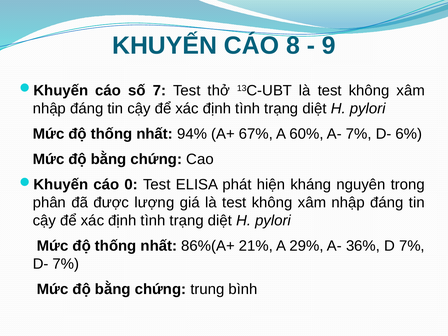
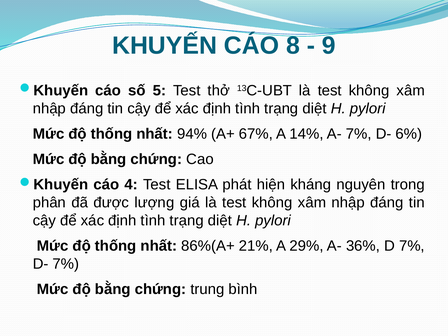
7: 7 -> 5 (159, 91)
60%: 60% -> 14% (307, 134)
0: 0 -> 4 (131, 185)
